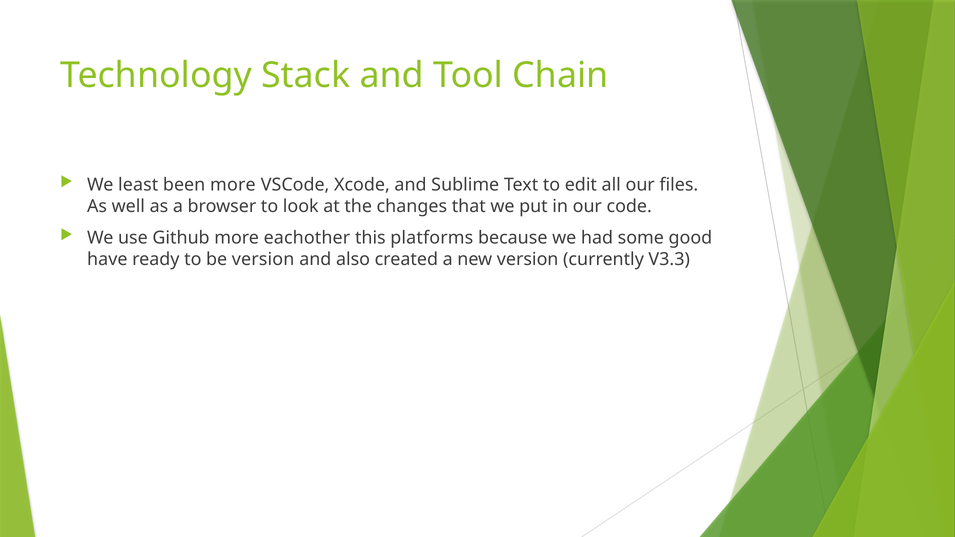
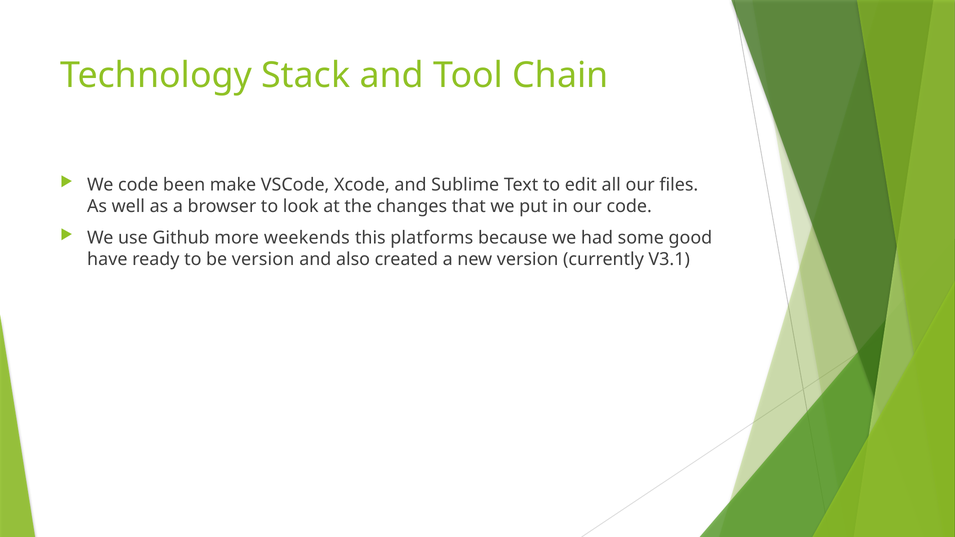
We least: least -> code (138, 185)
been more: more -> make (233, 185)
eachother: eachother -> weekends (307, 238)
V3.3: V3.3 -> V3.1 (669, 259)
